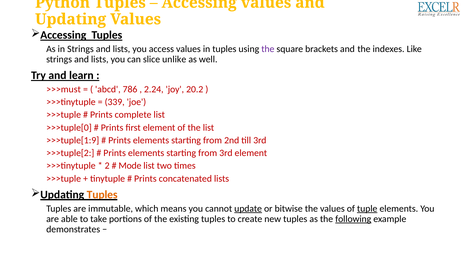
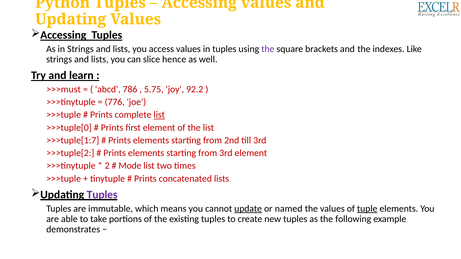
unlike: unlike -> hence (174, 59)
2.24: 2.24 -> 5.75 (154, 89)
20.2: 20.2 -> 92.2 (195, 89)
339: 339 -> 776 (115, 102)
list underline: none -> present (159, 115)
>>>tuple[1:9: >>>tuple[1:9 -> >>>tuple[1:7 (73, 140)
Tuples colour: orange -> purple (102, 195)
bitwise: bitwise -> named (289, 209)
following underline: present -> none (353, 219)
